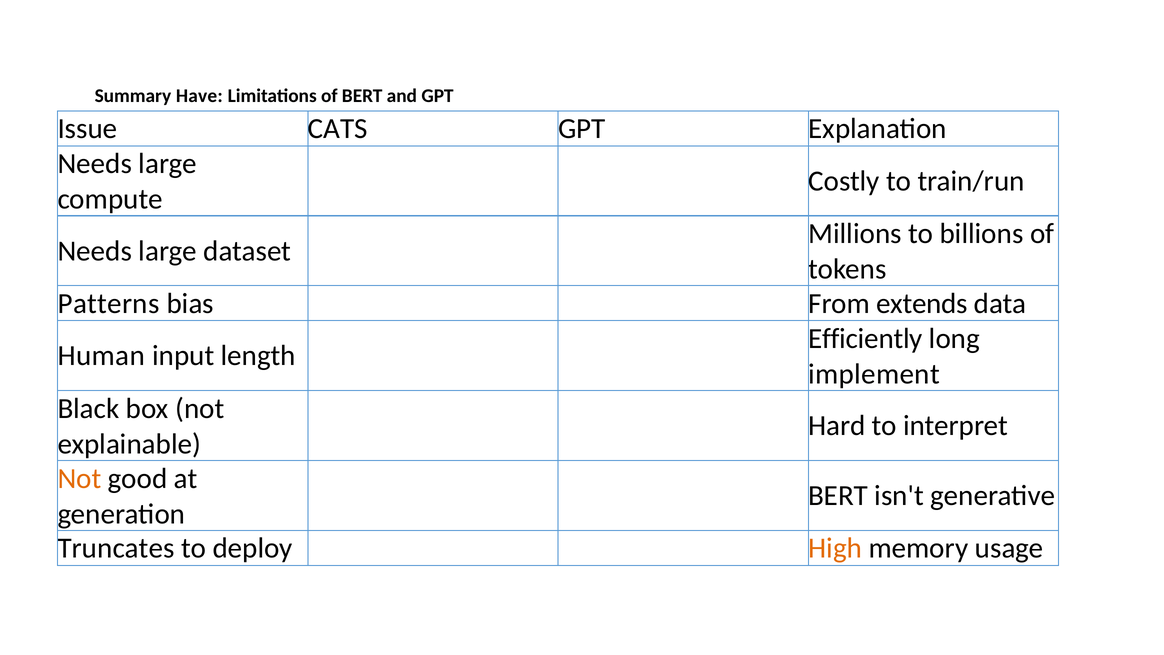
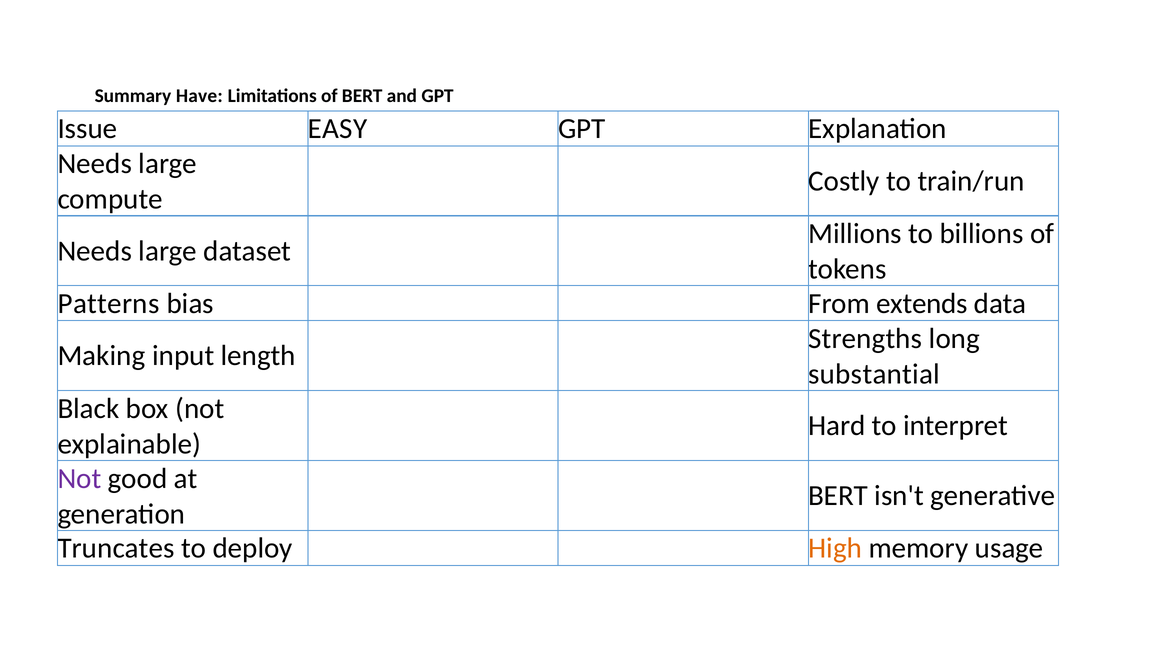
CATS: CATS -> EASY (337, 129)
Efficiently: Efficiently -> Strengths (865, 338)
Human: Human -> Making (101, 356)
implement: implement -> substantial (874, 374)
Not colour: orange -> purple (79, 478)
